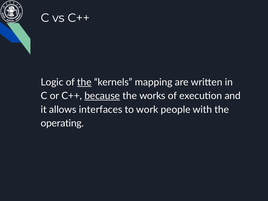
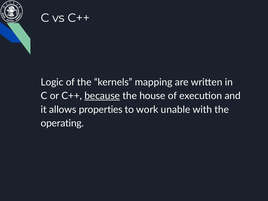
the underline: present -> none (84, 82)
works: works -> house (152, 96)
interfaces: interfaces -> properties (101, 110)
people: people -> unable (176, 110)
